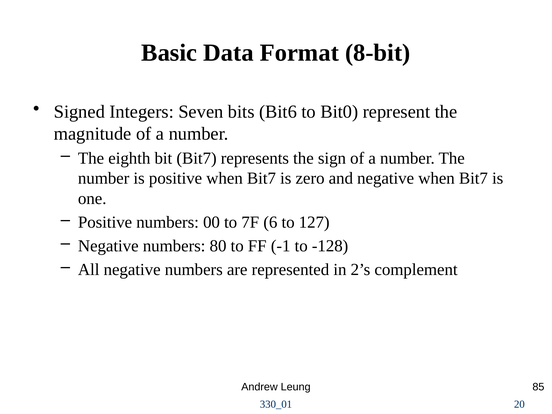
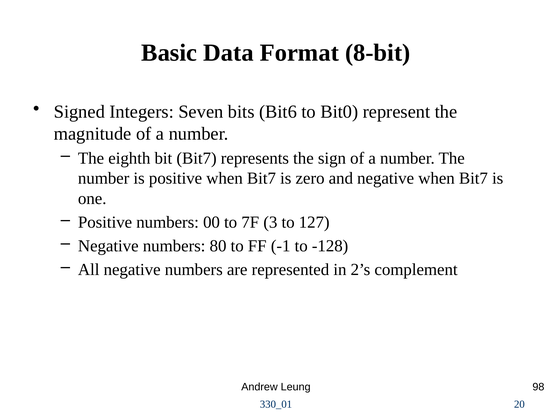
6: 6 -> 3 (270, 222)
85: 85 -> 98 (538, 387)
